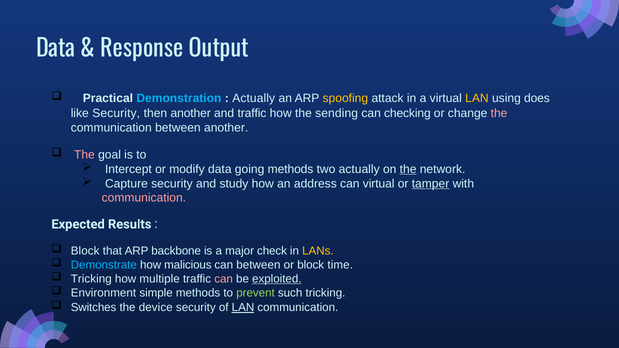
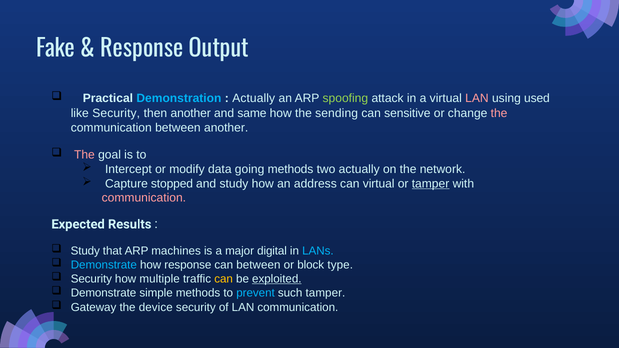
Data: Data -> Fake (56, 49)
spoofing colour: yellow -> light green (345, 98)
LAN colour: yellow -> pink (477, 98)
does: does -> used (537, 98)
and traffic: traffic -> same (252, 113)
checking: checking -> sensitive (407, 113)
the underline: present -> none (408, 169)
Capture security: security -> stopped (172, 184)
Block: Block -> Study (85, 251)
backbone: backbone -> machines (176, 251)
check: check -> digital (272, 251)
LANs colour: yellow -> light blue (318, 251)
how malicious: malicious -> response (188, 265)
time: time -> type (340, 265)
Tricking: Tricking -> Security (91, 279)
can colour: pink -> yellow (224, 279)
Environment: Environment -> Demonstrate (104, 293)
prevent colour: light green -> light blue (256, 293)
such tricking: tricking -> tamper (325, 293)
Switches: Switches -> Gateway (94, 308)
LAN underline: present -> none (243, 308)
